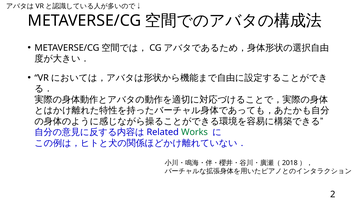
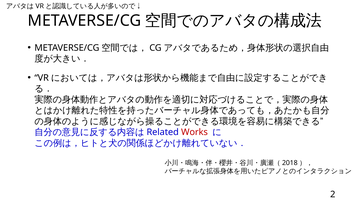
Works colour: green -> red (194, 132)
